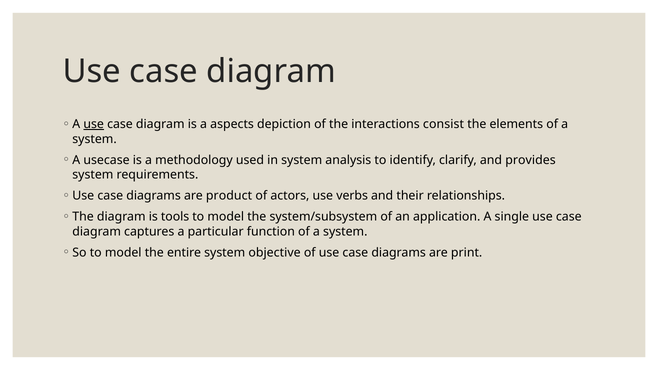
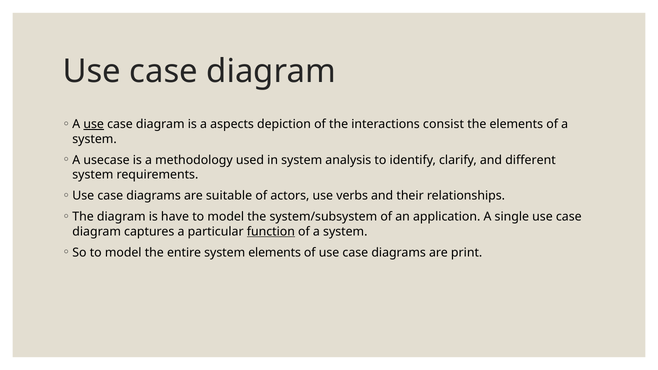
provides: provides -> different (531, 160)
product: product -> suitable (229, 196)
tools: tools -> have (175, 217)
function underline: none -> present (271, 232)
system objective: objective -> elements (275, 253)
